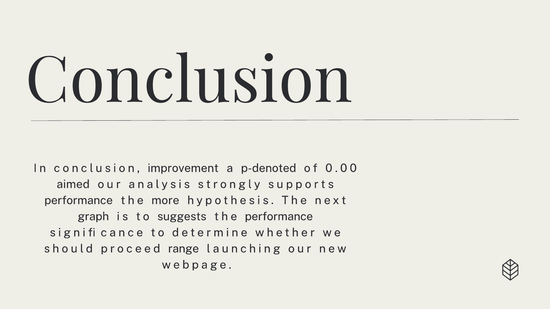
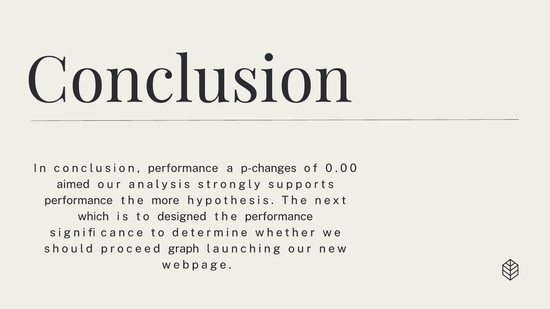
conclusion improvement: improvement -> performance (183, 168)
p-denoted: p-denoted -> p-changes (269, 168)
graph: graph -> which (93, 217)
suggests: suggests -> designed (182, 217)
range: range -> graph (184, 249)
